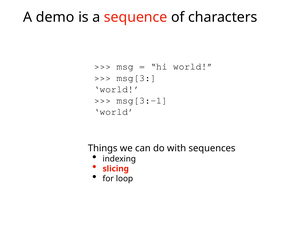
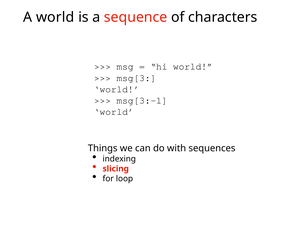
A demo: demo -> world (55, 17)
